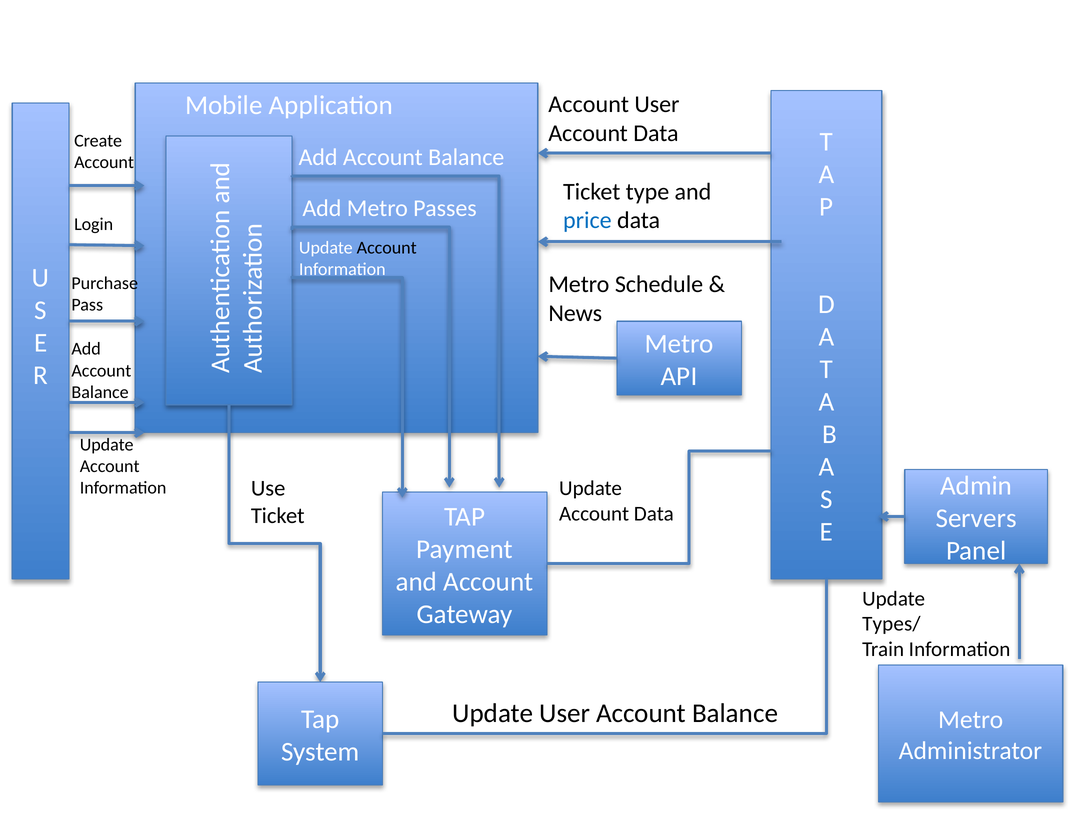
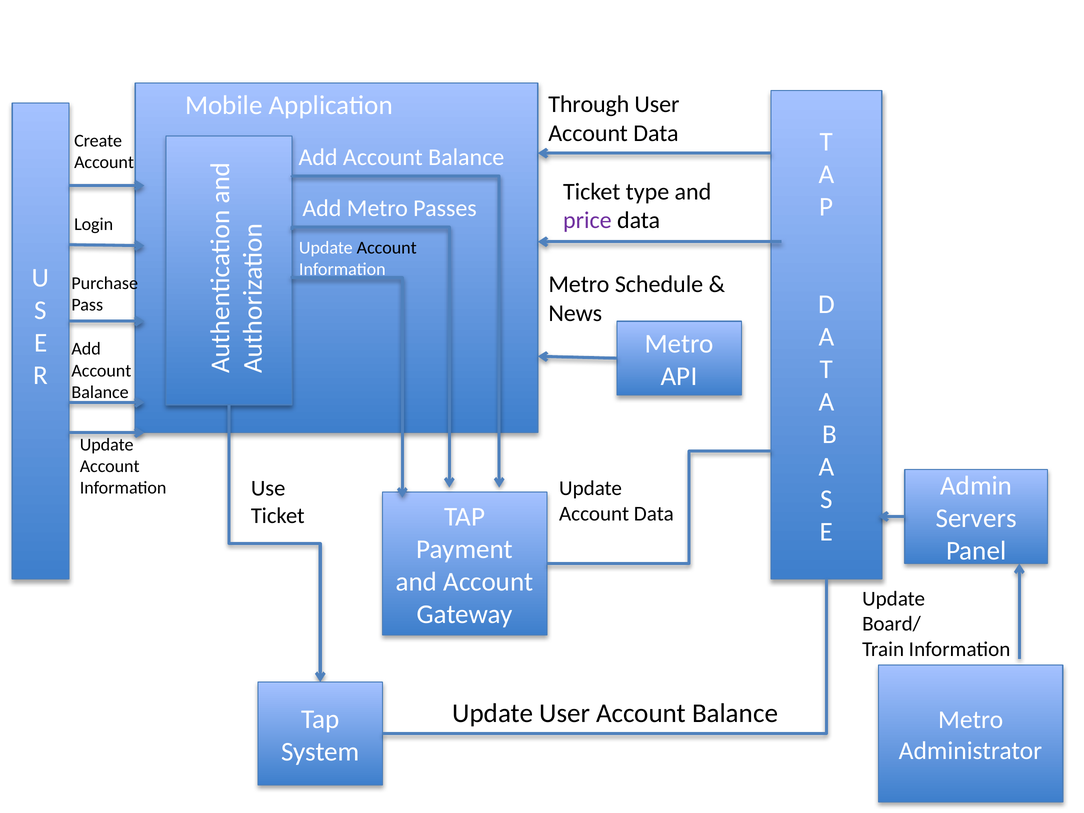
Account: Account -> Through (589, 104)
price colour: blue -> purple (587, 221)
Types/: Types/ -> Board/ (891, 624)
